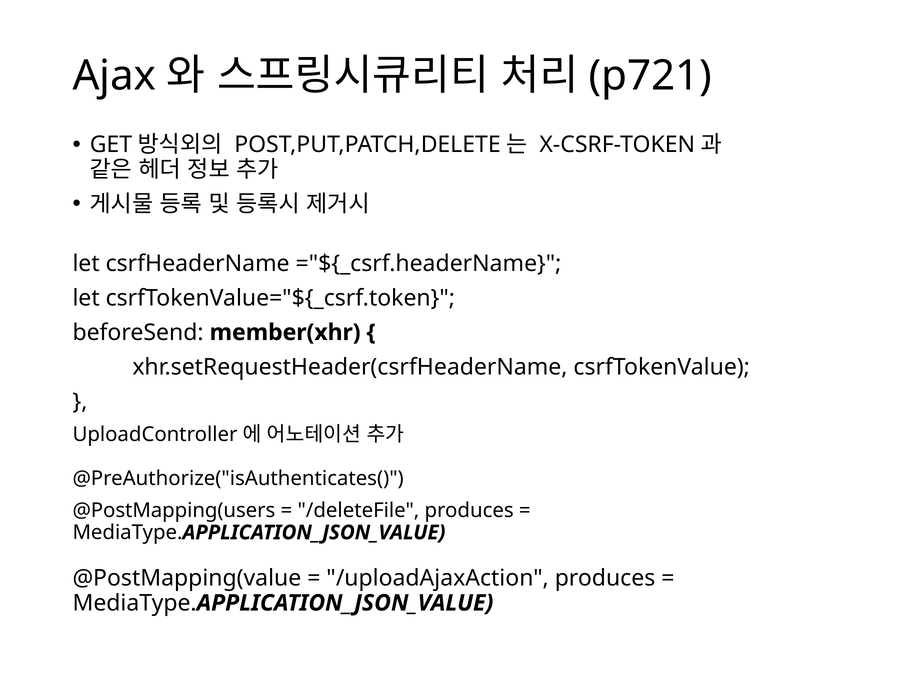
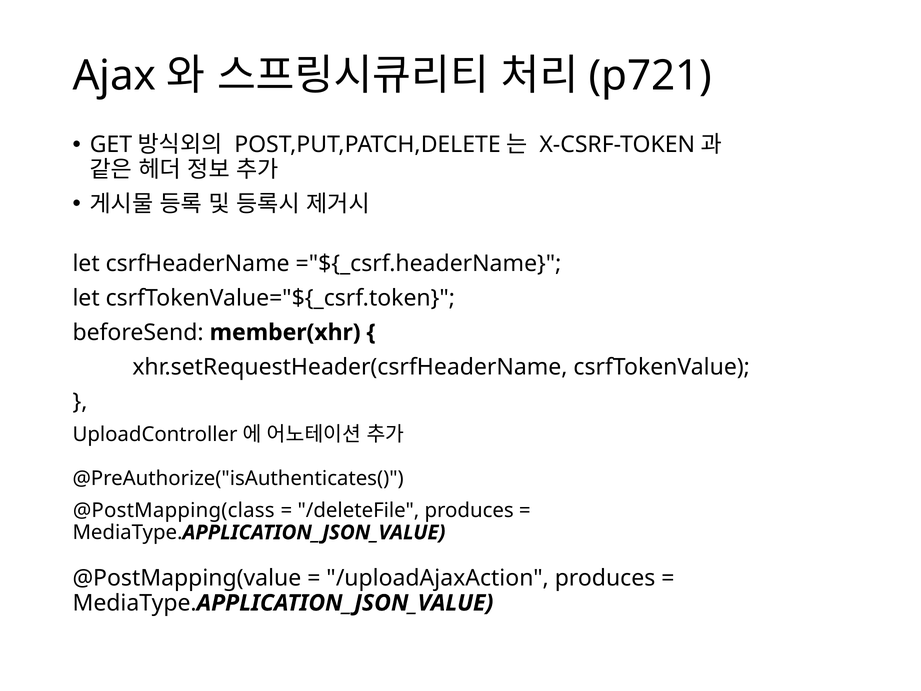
@PostMapping(users: @PostMapping(users -> @PostMapping(class (174, 510)
